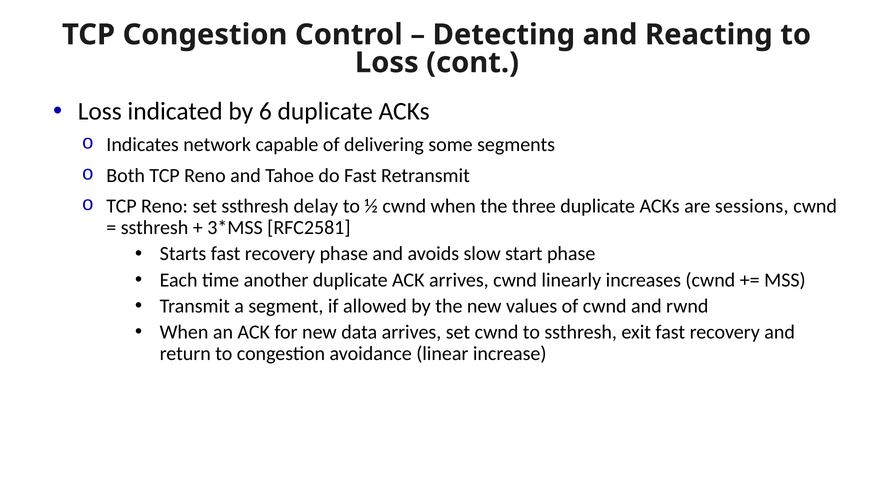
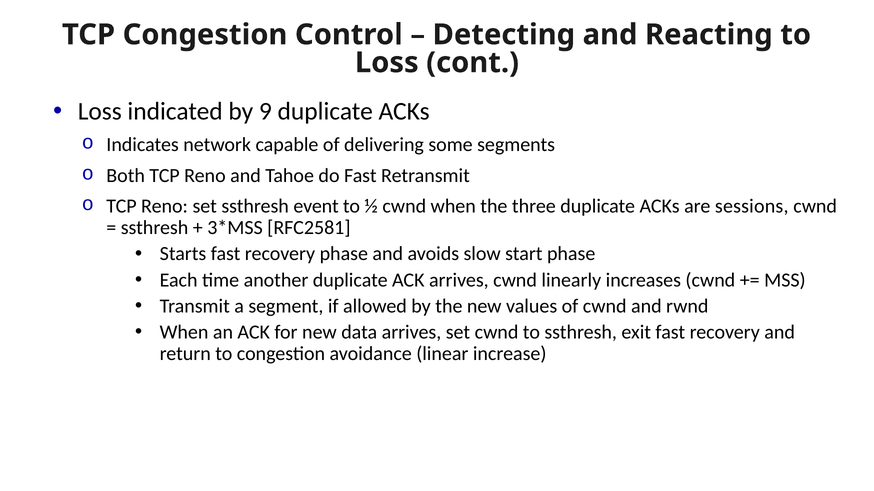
6: 6 -> 9 (265, 111)
delay: delay -> event (316, 206)
